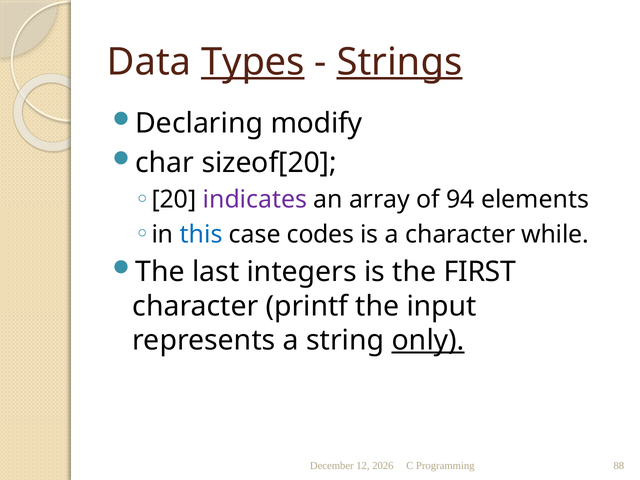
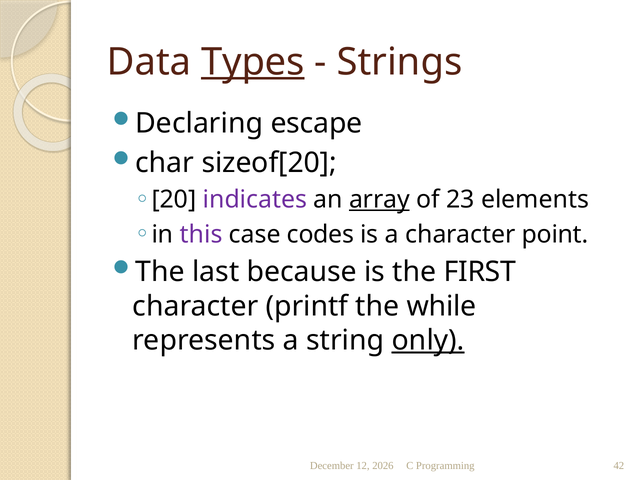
Strings underline: present -> none (399, 62)
modify: modify -> escape (317, 124)
array underline: none -> present (379, 200)
94: 94 -> 23 (460, 200)
this colour: blue -> purple (201, 234)
while: while -> point (555, 234)
integers: integers -> because (302, 272)
input: input -> while (442, 306)
88: 88 -> 42 (619, 466)
